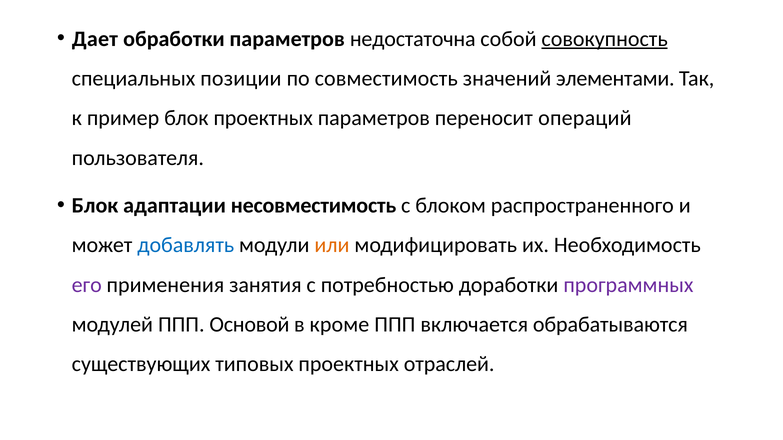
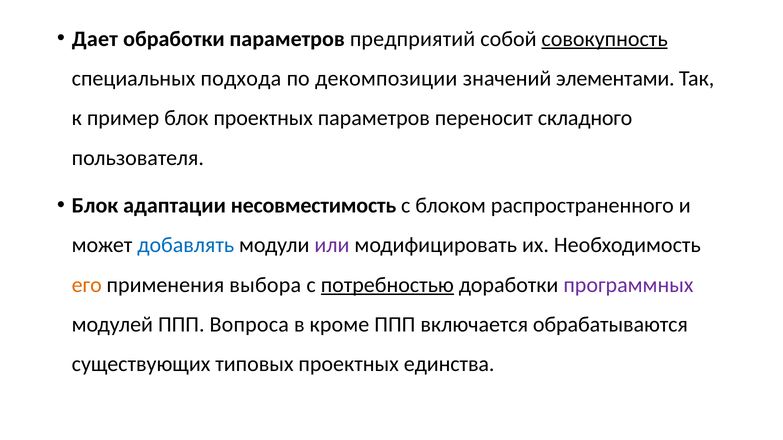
недостаточна: недостаточна -> предприятий (413, 39)
позиции: позиции -> подхода (241, 79)
совместимость: совместимость -> декомпозиции (386, 79)
операций: операций -> складного (585, 118)
или colour: orange -> purple (332, 245)
его colour: purple -> orange (87, 285)
занятия: занятия -> выбора (265, 285)
потребностью underline: none -> present (387, 285)
Основой: Основой -> Вопроса (249, 325)
отраслей: отраслей -> единства (449, 364)
